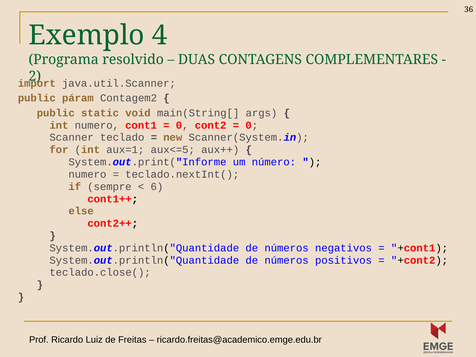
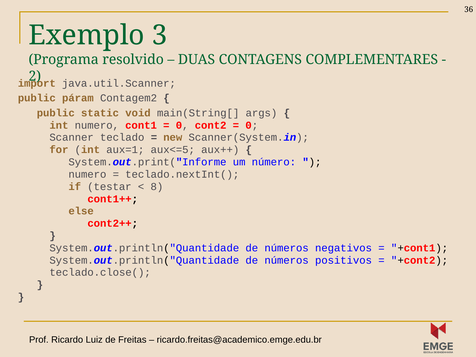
4: 4 -> 3 (160, 35)
sempre: sempre -> testar (109, 187)
6: 6 -> 8 (157, 187)
